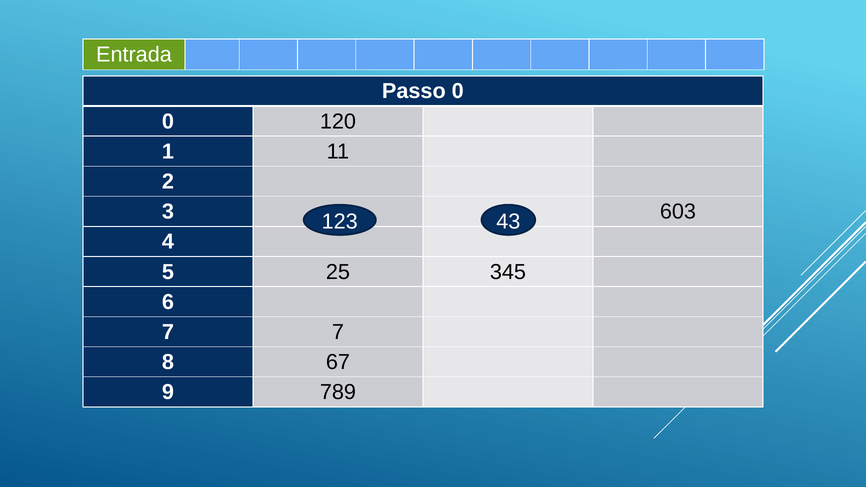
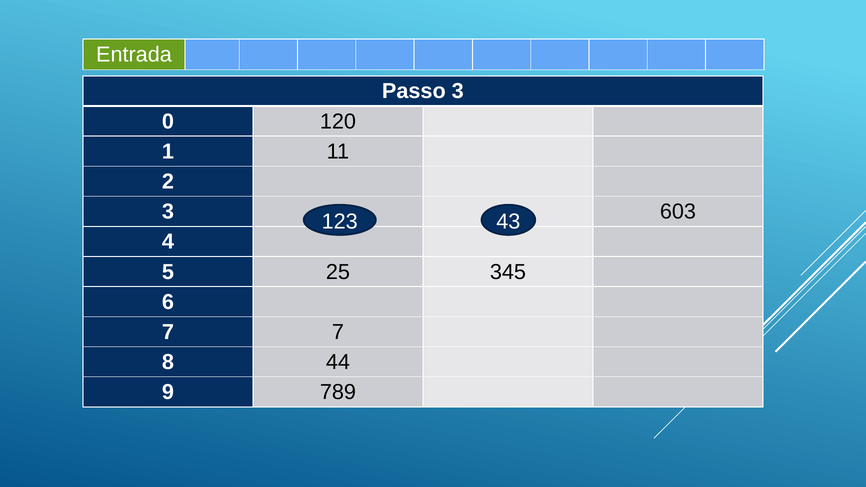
Passo 0: 0 -> 3 (458, 91)
67: 67 -> 44 (338, 362)
